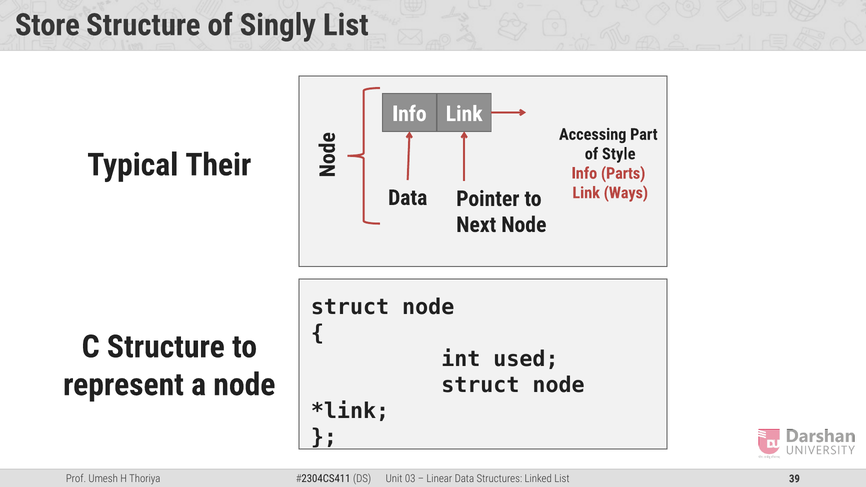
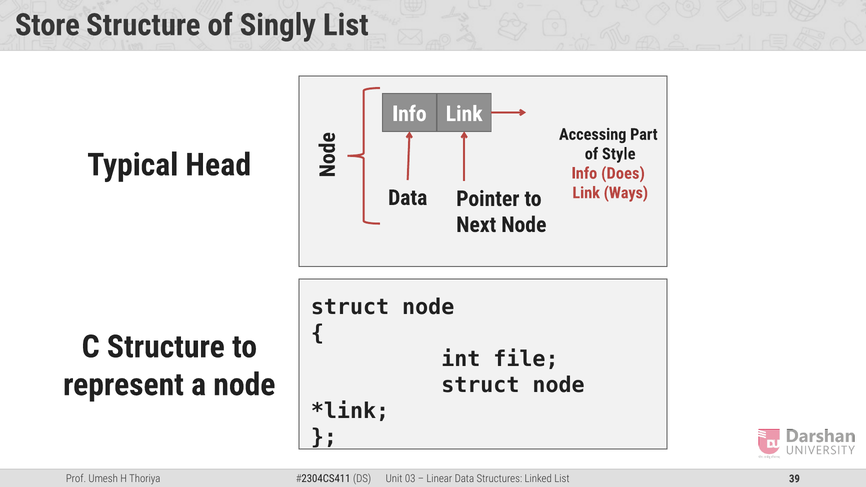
Their: Their -> Head (218, 165)
Parts: Parts -> Does (623, 173)
used: used -> file (526, 359)
